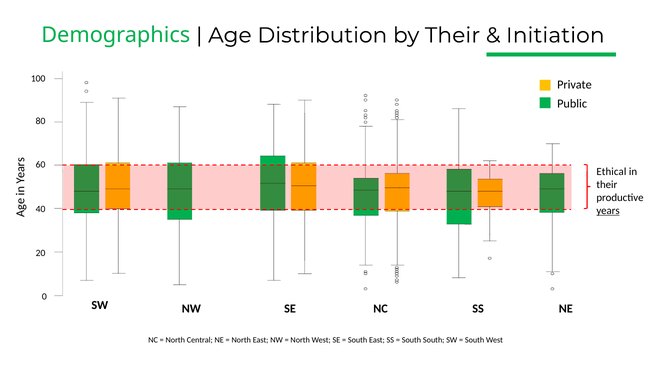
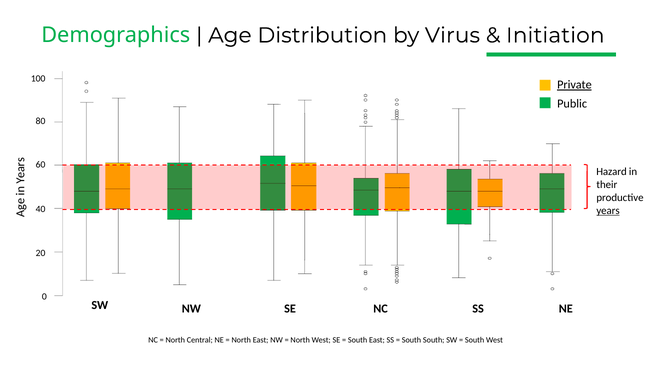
by Their: Their -> Virus (452, 35)
Private underline: none -> present (574, 85)
Ethical: Ethical -> Hazard (612, 171)
